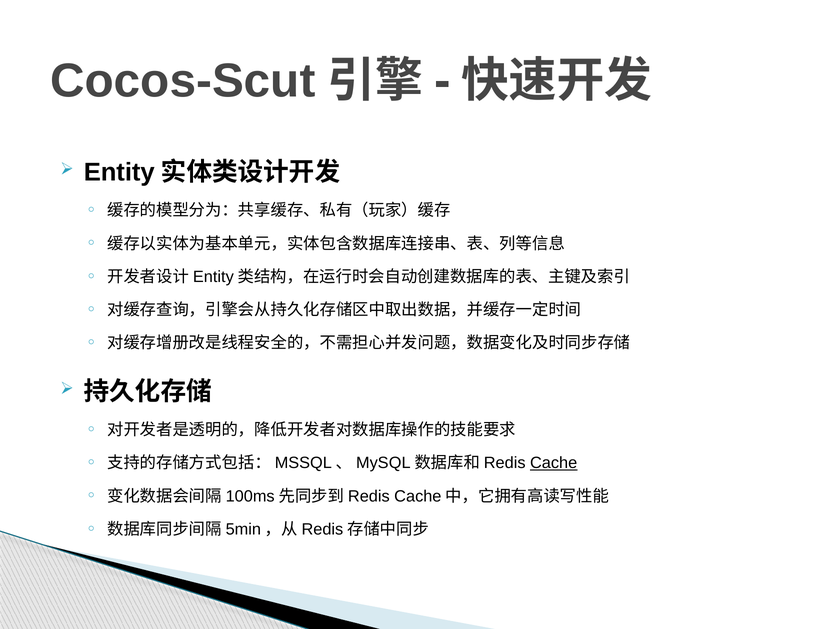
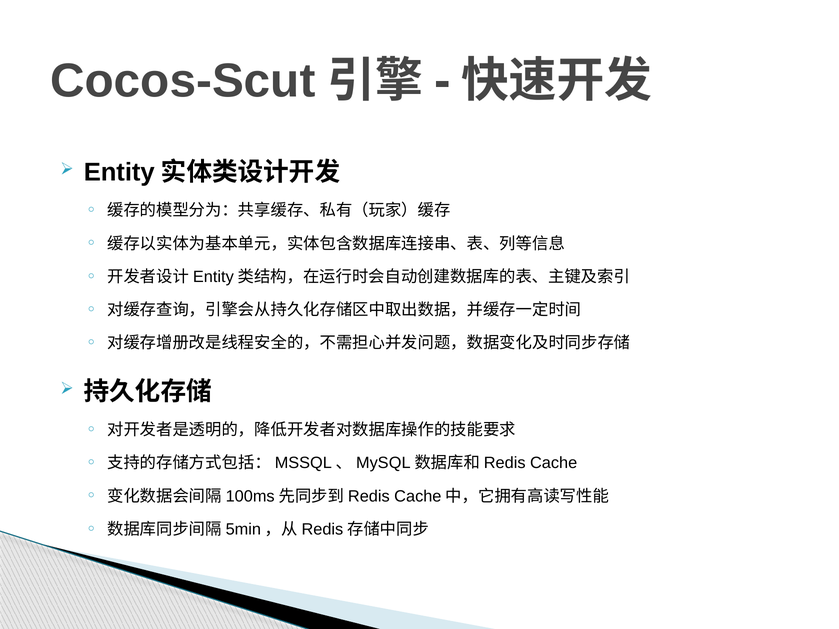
Cache underline: present -> none (554, 463)
